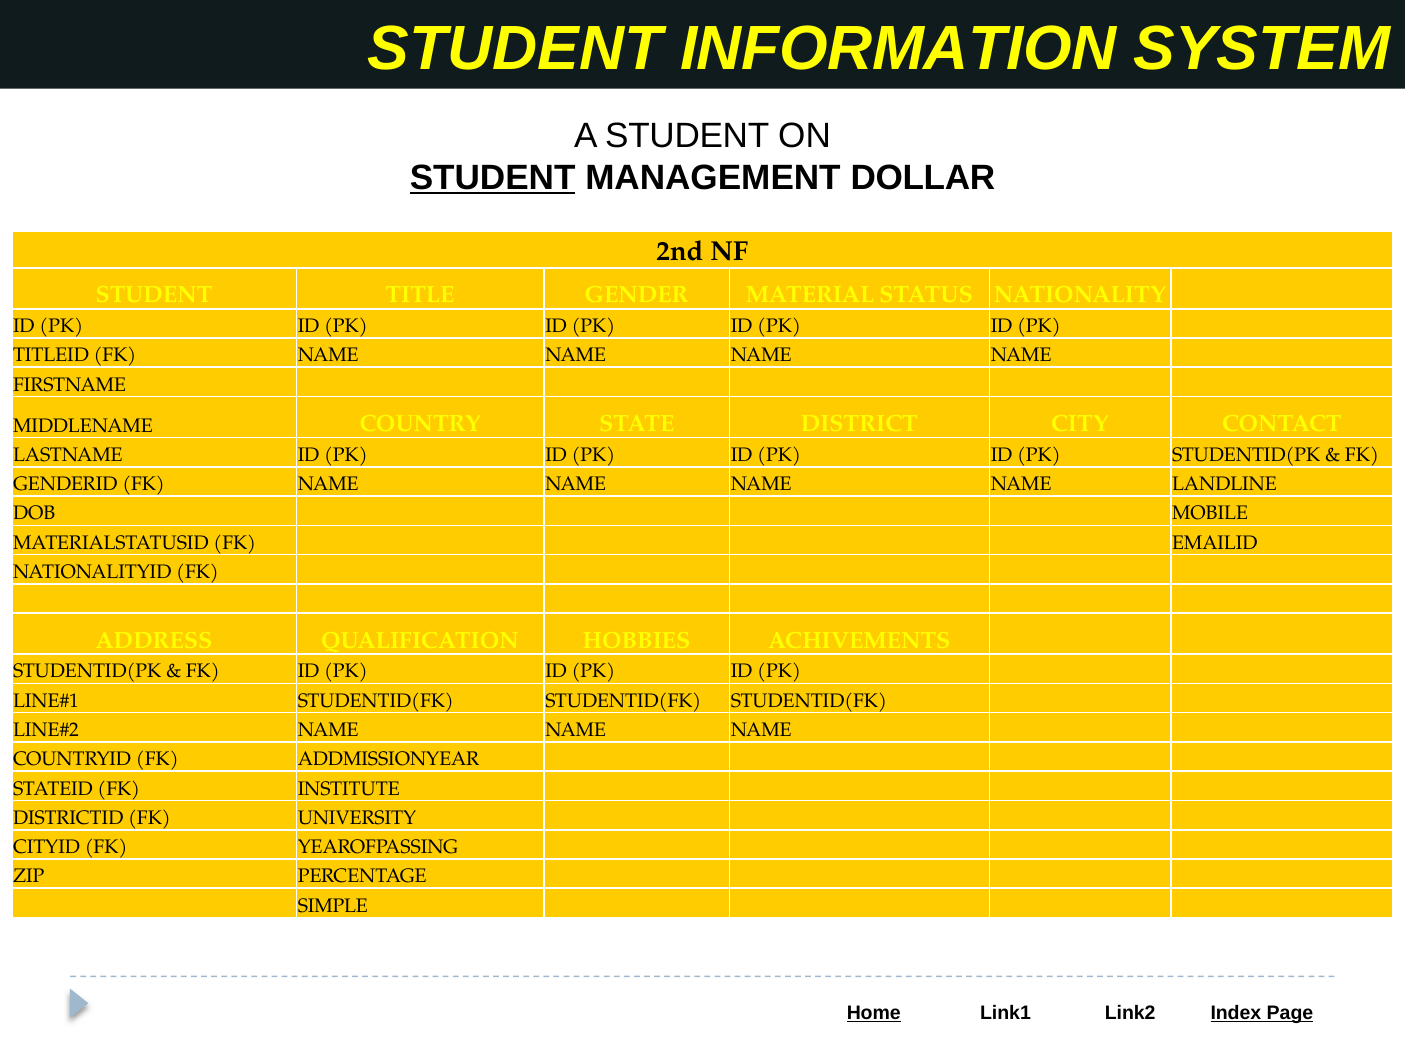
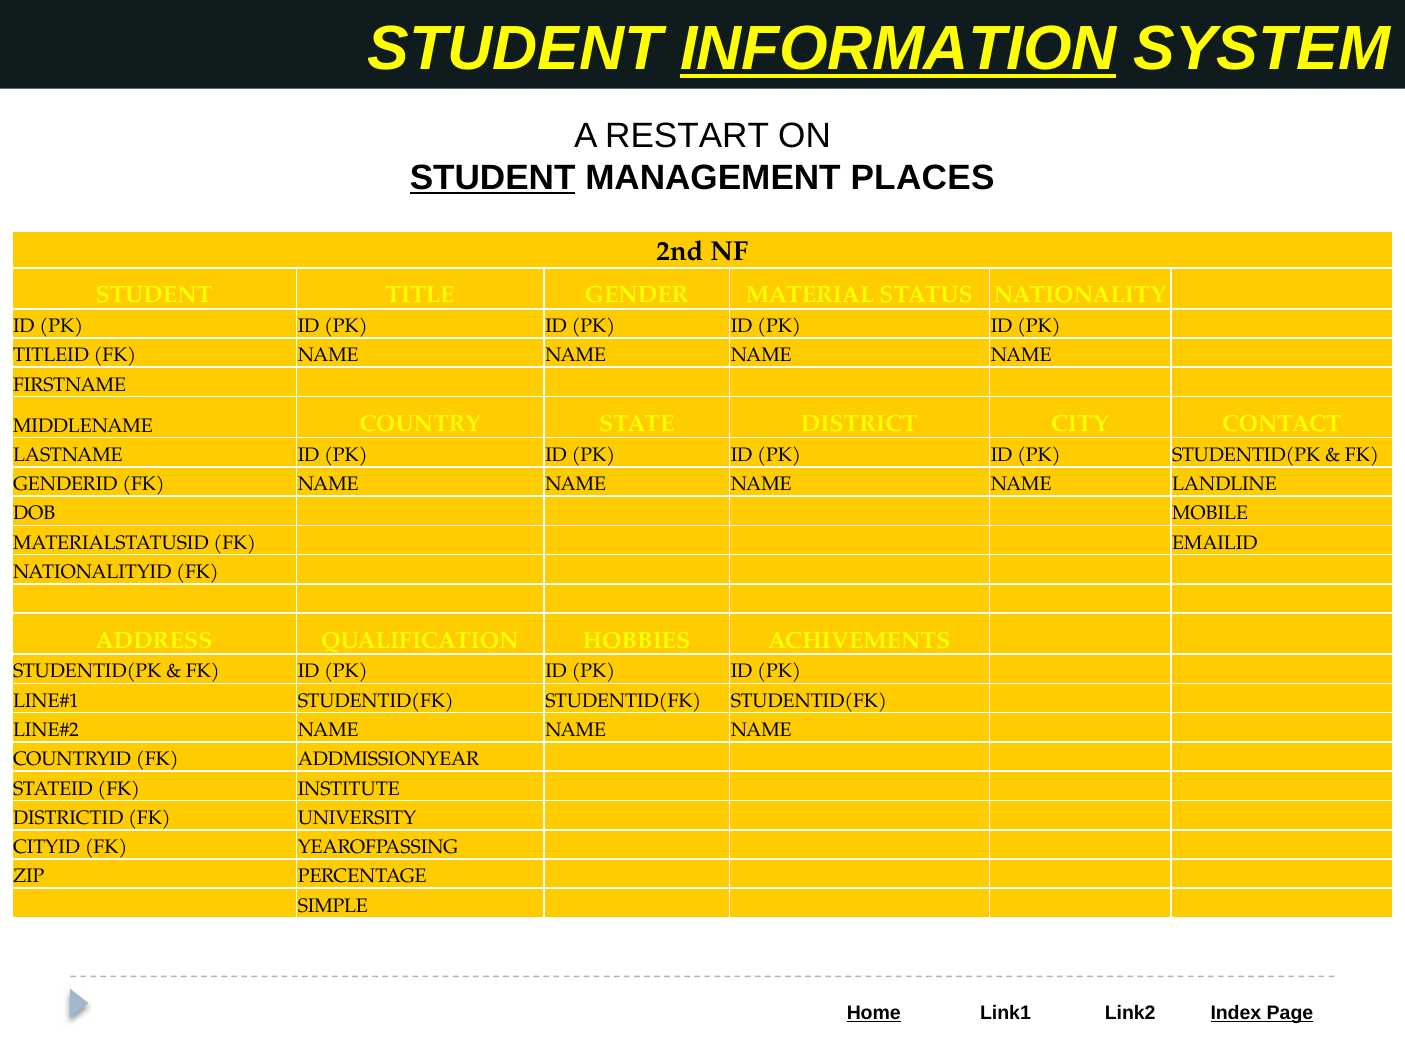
INFORMATION underline: none -> present (898, 49)
A STUDENT: STUDENT -> RESTART (687, 136)
DOLLAR: DOLLAR -> PLACES (923, 178)
